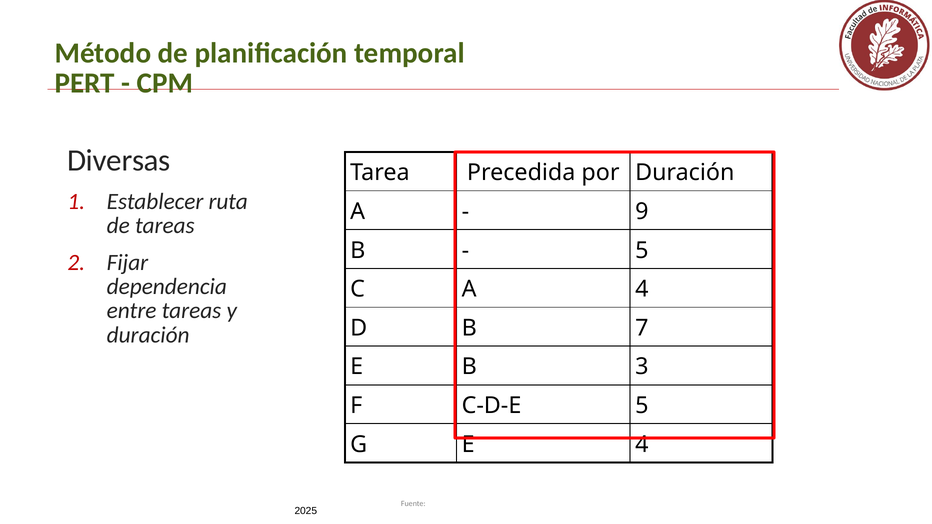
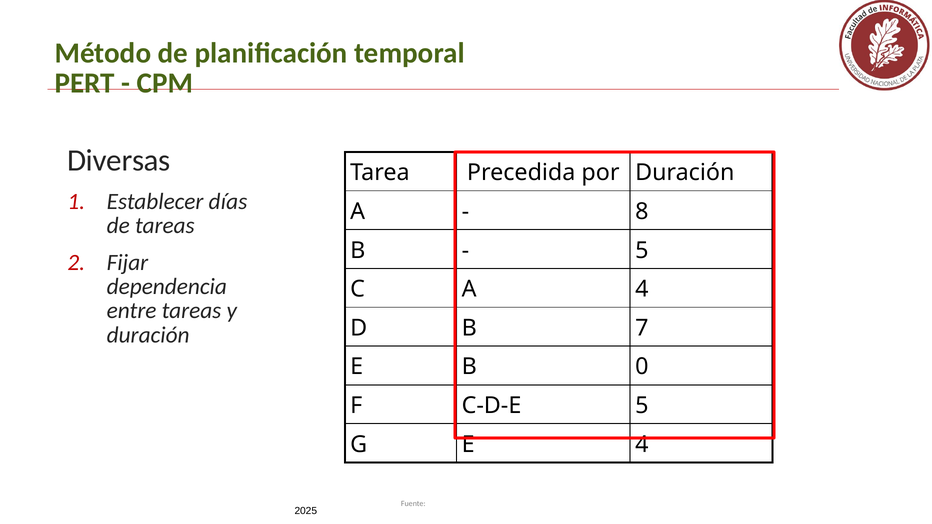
ruta: ruta -> días (228, 202)
9: 9 -> 8 (642, 212)
3: 3 -> 0 (642, 367)
